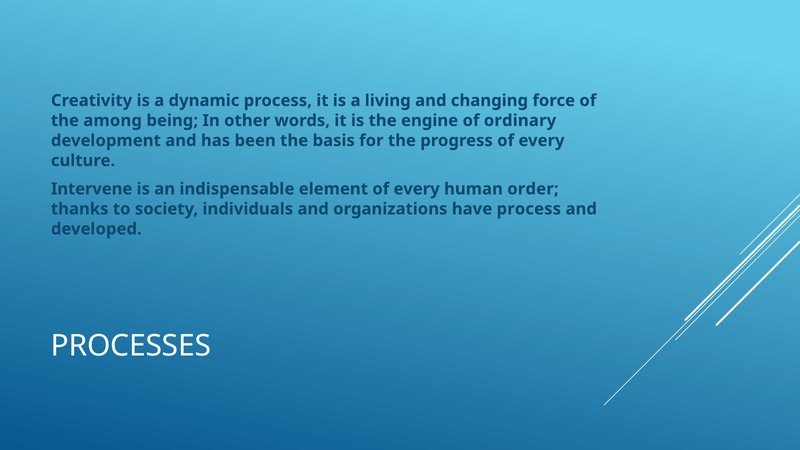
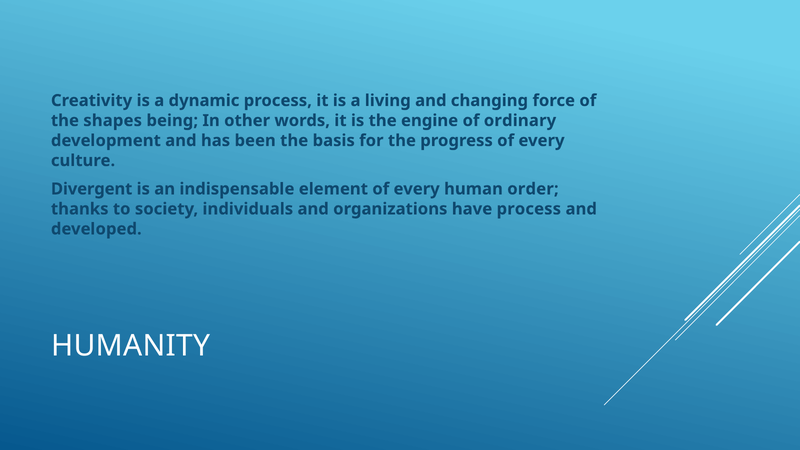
among: among -> shapes (113, 121)
Intervene: Intervene -> Divergent (92, 189)
PROCESSES: PROCESSES -> HUMANITY (131, 346)
